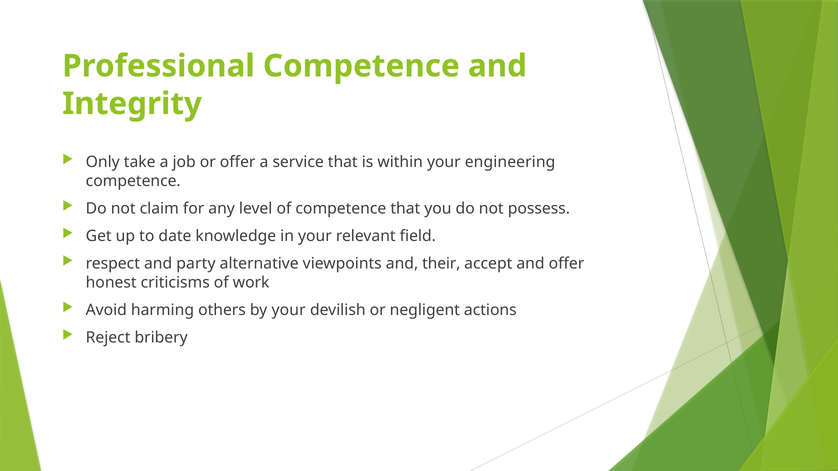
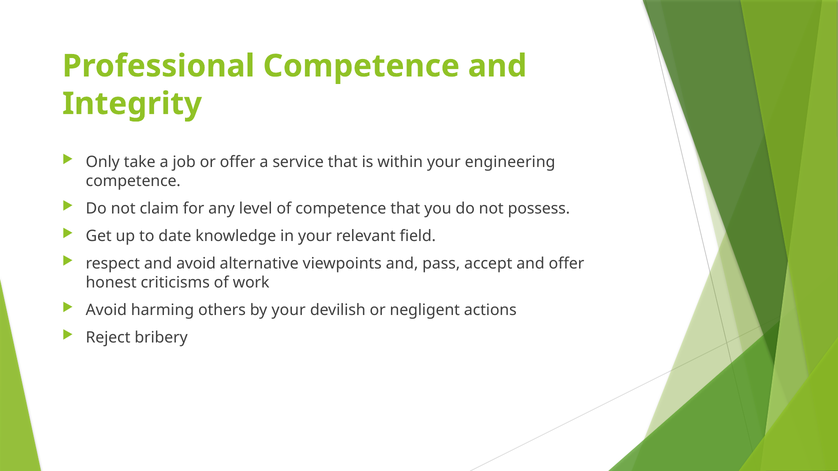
and party: party -> avoid (196, 264)
their: their -> pass (441, 264)
